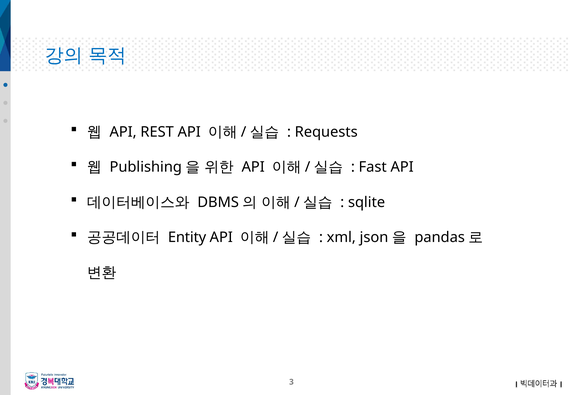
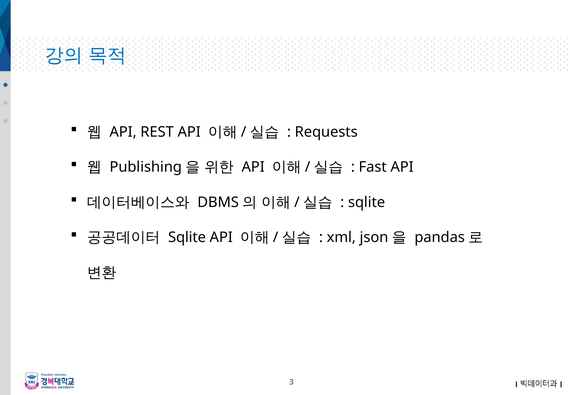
Entity: Entity -> Sqlite (187, 237)
